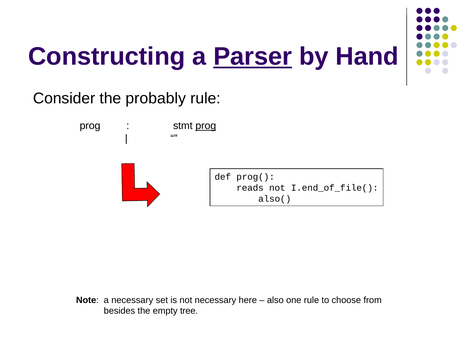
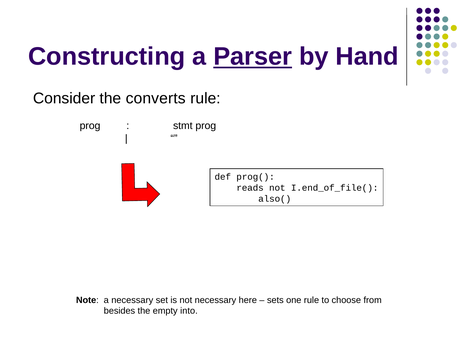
probably: probably -> converts (156, 98)
prog underline: present -> none (206, 126)
also: also -> sets (275, 300)
tree: tree -> into (189, 311)
